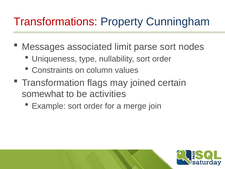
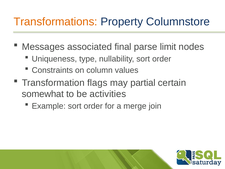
Transformations colour: red -> orange (55, 22)
Cunningham: Cunningham -> Columnstore (178, 22)
limit: limit -> final (123, 47)
parse sort: sort -> limit (168, 47)
joined: joined -> partial (143, 83)
